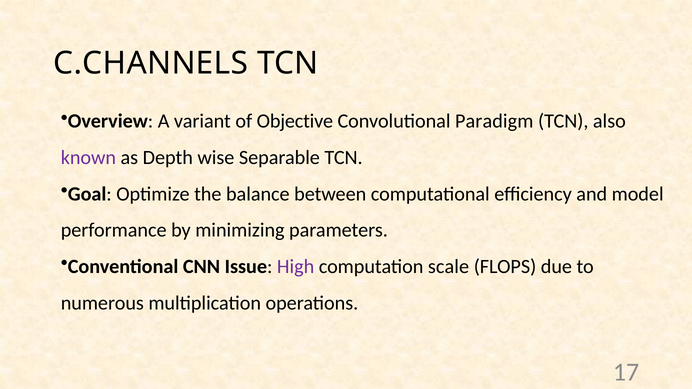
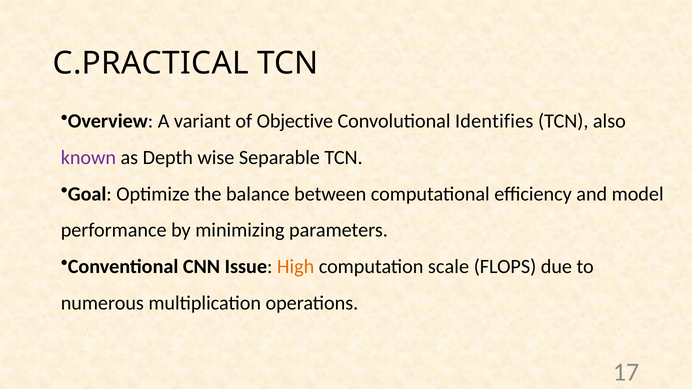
C.CHANNELS: C.CHANNELS -> C.PRACTICAL (151, 63)
Paradigm: Paradigm -> Identifies (494, 121)
High colour: purple -> orange (296, 267)
